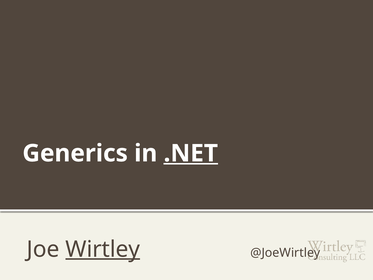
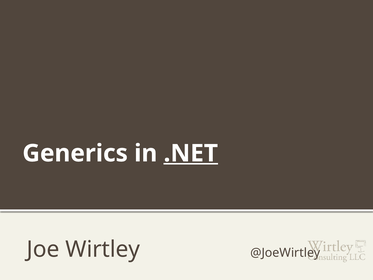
Wirtley underline: present -> none (103, 249)
